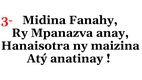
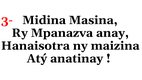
Fanahy: Fanahy -> Masina (93, 20)
